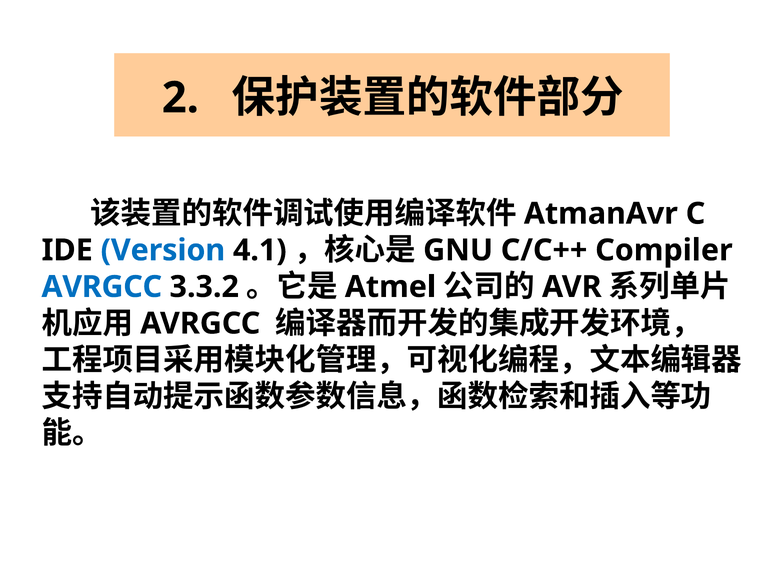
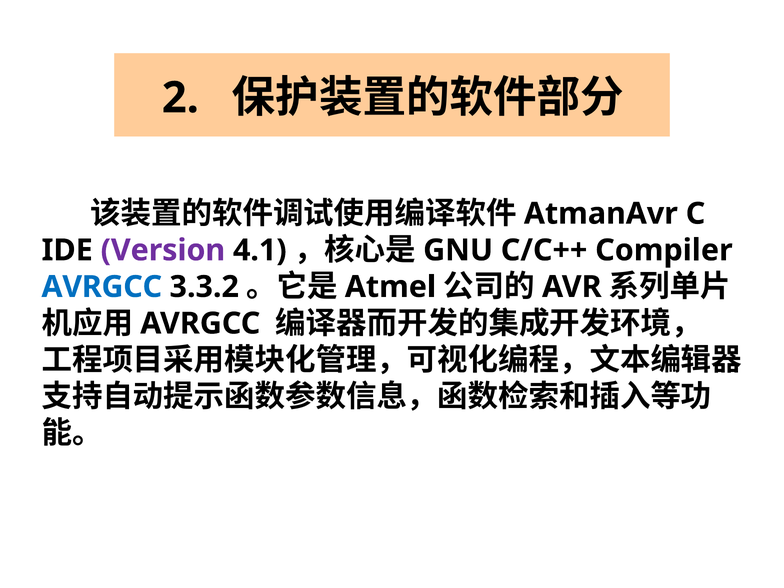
Version colour: blue -> purple (163, 250)
